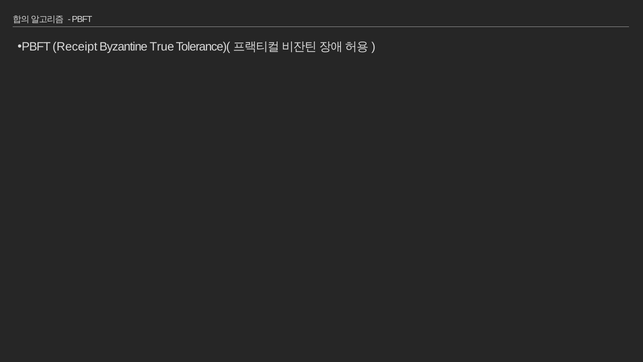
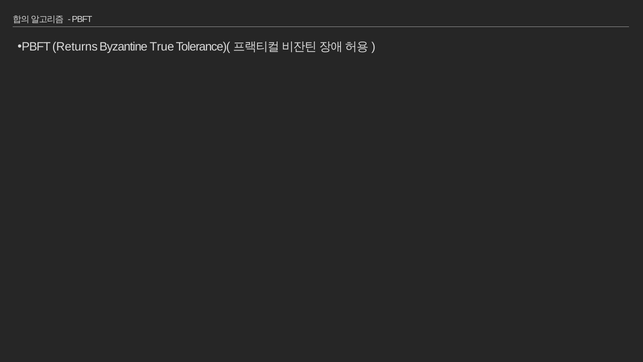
Receipt: Receipt -> Returns (75, 47)
